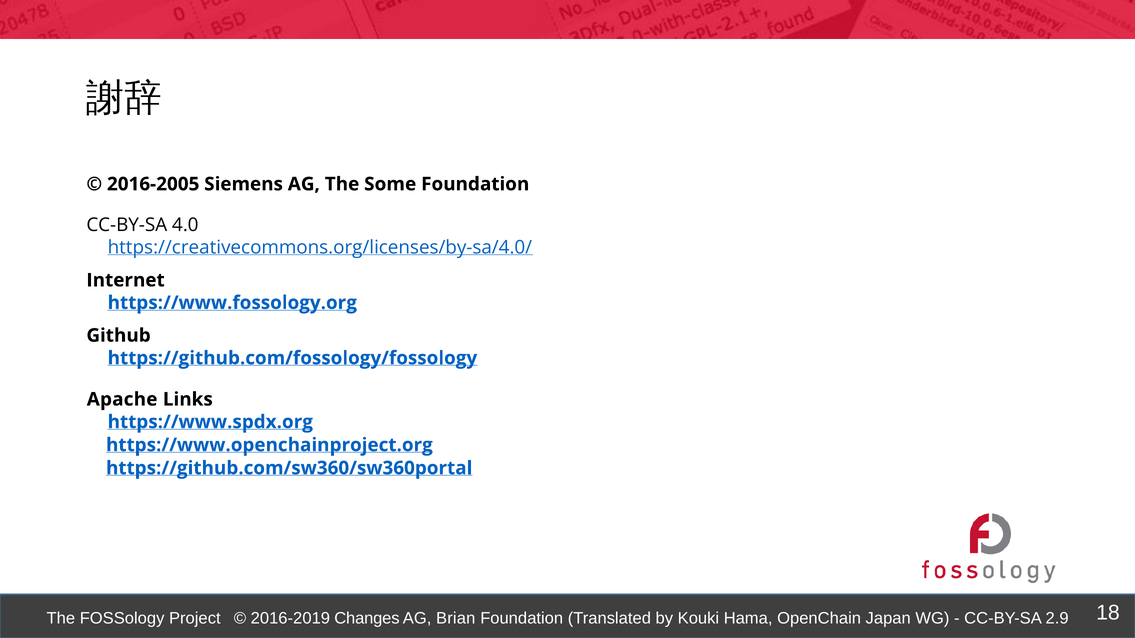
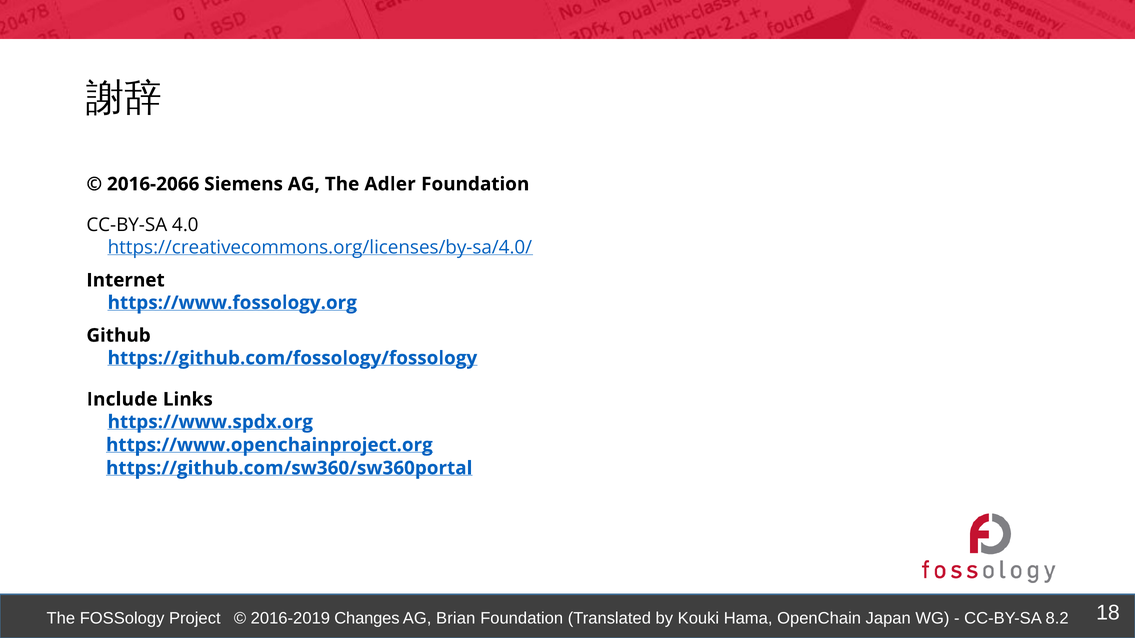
2016-2005: 2016-2005 -> 2016-2066 (153, 184)
Some: Some -> Adler (390, 184)
Apache: Apache -> Include (122, 400)
2.9: 2.9 -> 8.2 (1057, 619)
